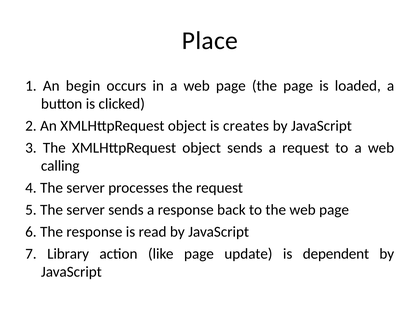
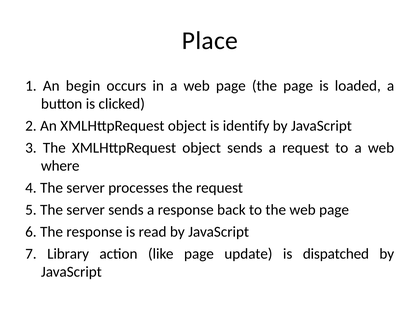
creates: creates -> identify (246, 126)
calling: calling -> where (60, 166)
dependent: dependent -> dispatched (336, 254)
